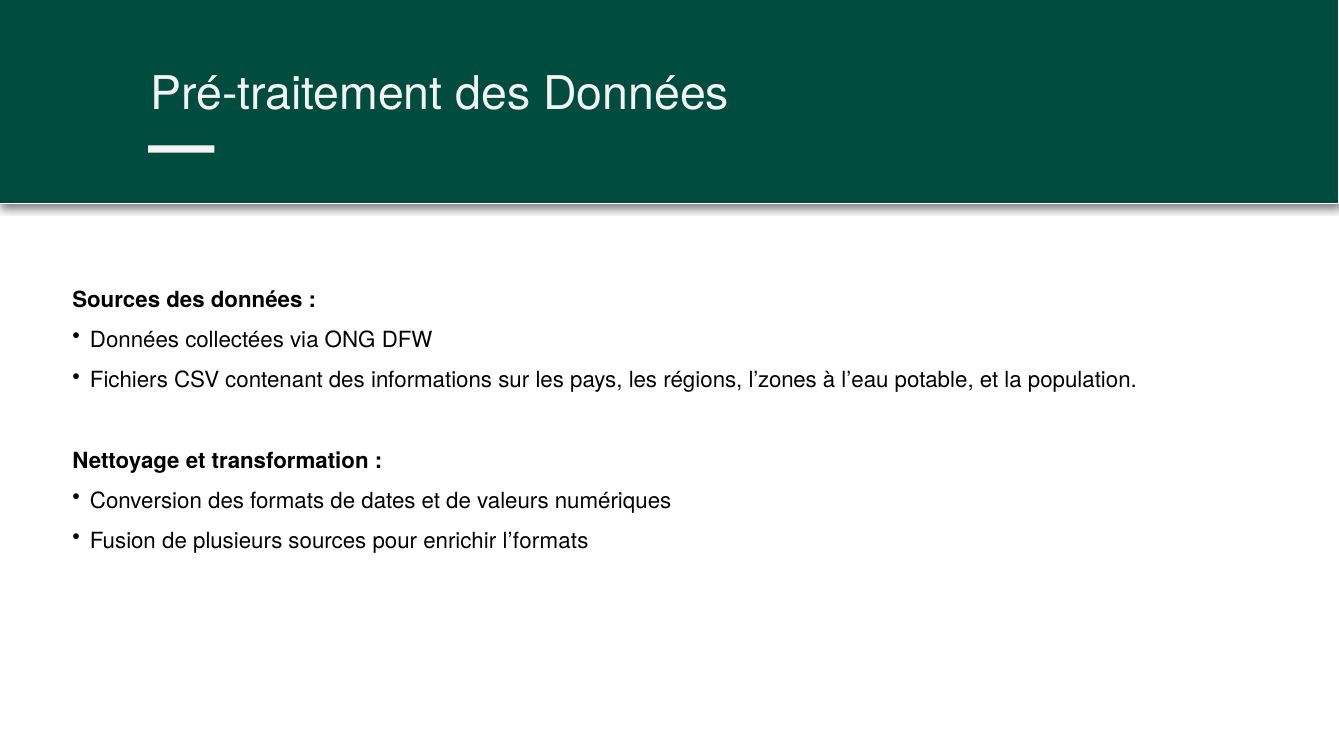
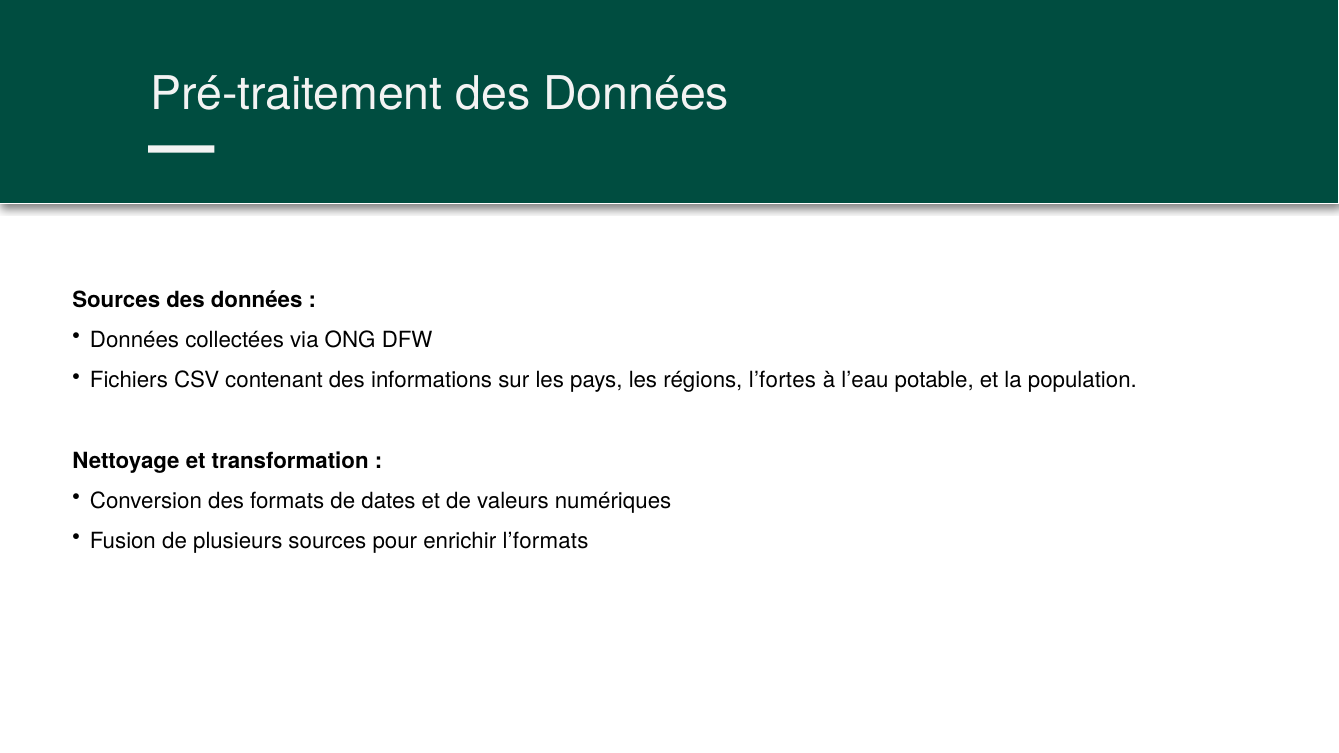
l’zones: l’zones -> l’fortes (782, 380)
